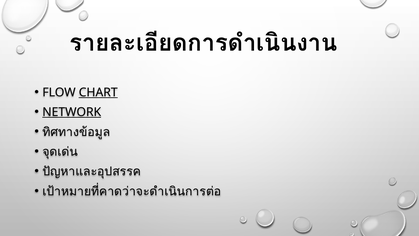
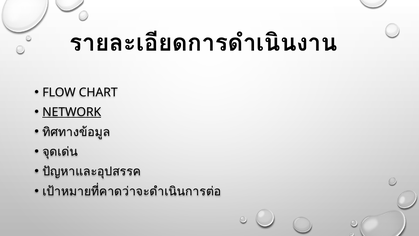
CHART underline: present -> none (98, 92)
